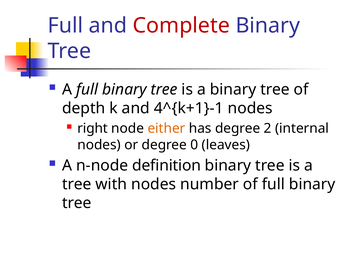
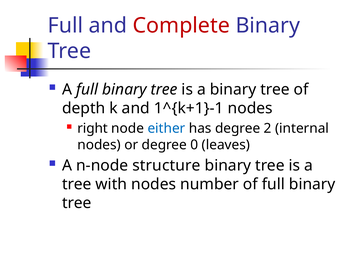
4^{k+1}-1: 4^{k+1}-1 -> 1^{k+1}-1 (189, 108)
either colour: orange -> blue (166, 129)
definition: definition -> structure (166, 166)
